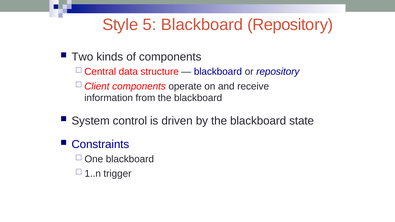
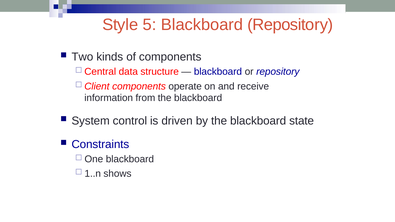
trigger: trigger -> shows (117, 174)
